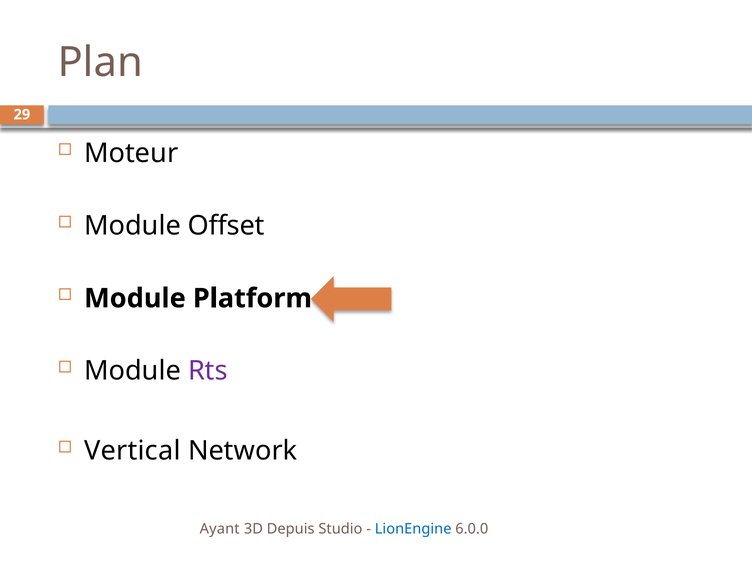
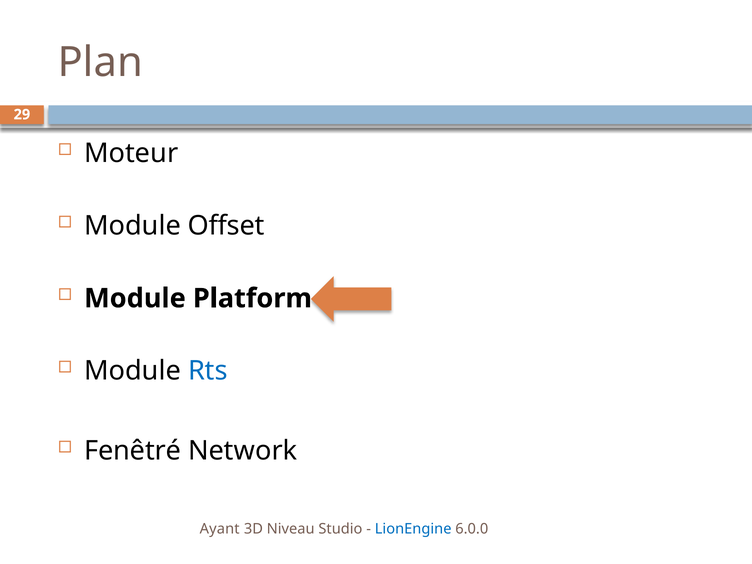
Rts colour: purple -> blue (208, 371)
Vertical: Vertical -> Fenêtré (133, 451)
Depuis: Depuis -> Niveau (291, 529)
